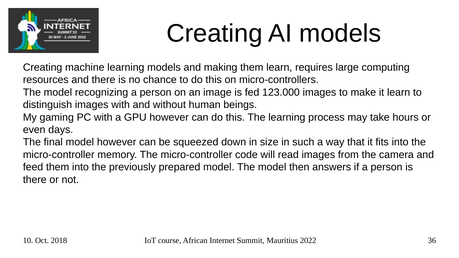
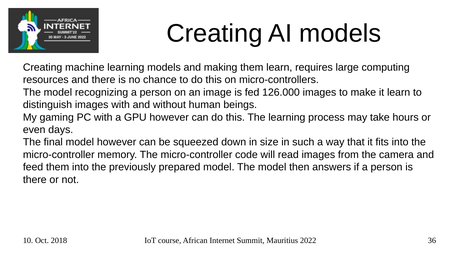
123.000: 123.000 -> 126.000 (281, 92)
